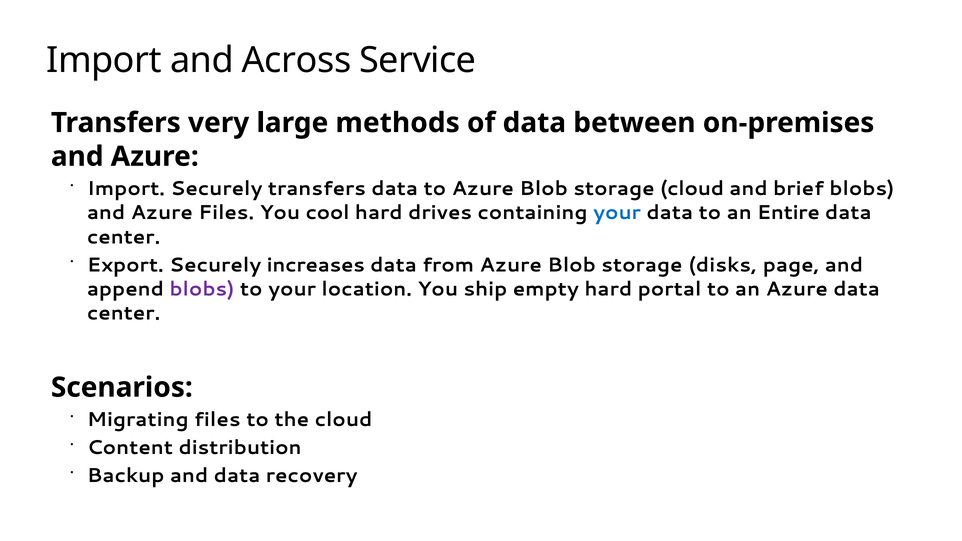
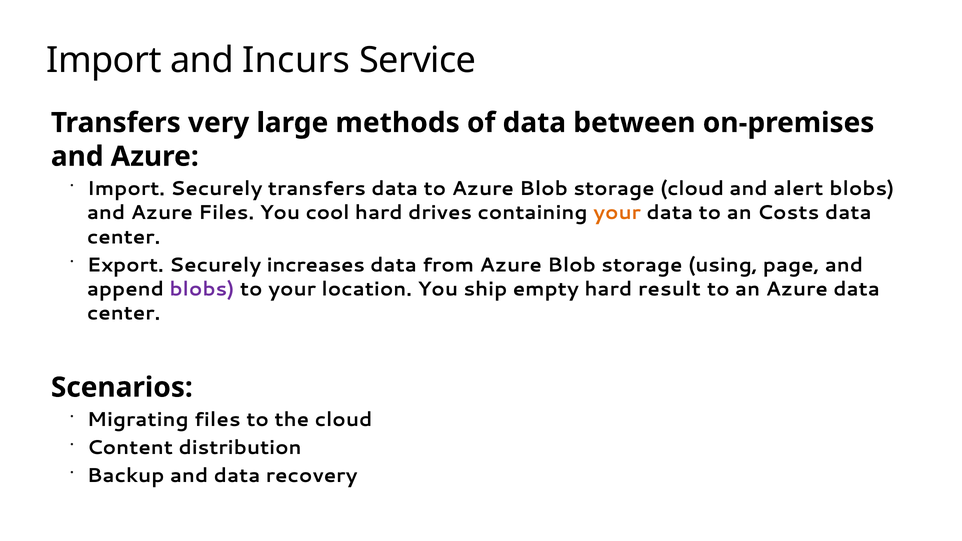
Across: Across -> Incurs (296, 60)
brief: brief -> alert (798, 189)
your colour: blue -> orange (617, 213)
Entire: Entire -> Costs (788, 213)
disks: disks -> using (723, 265)
portal: portal -> result (669, 289)
